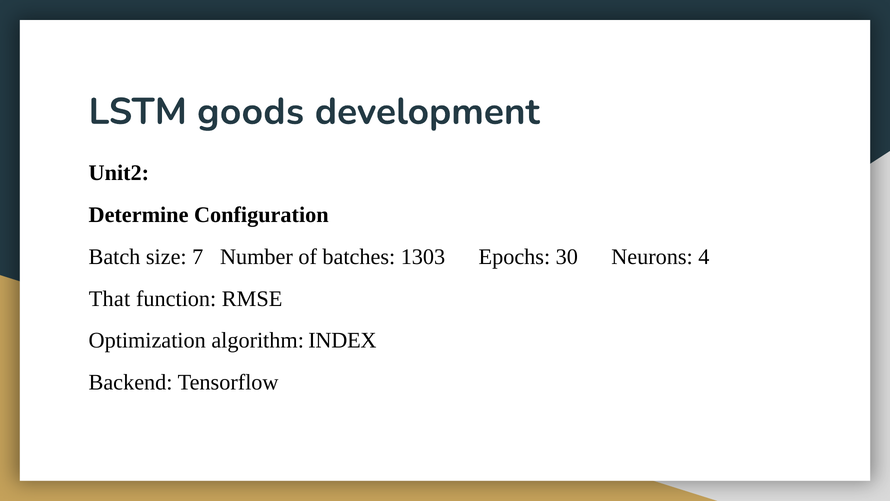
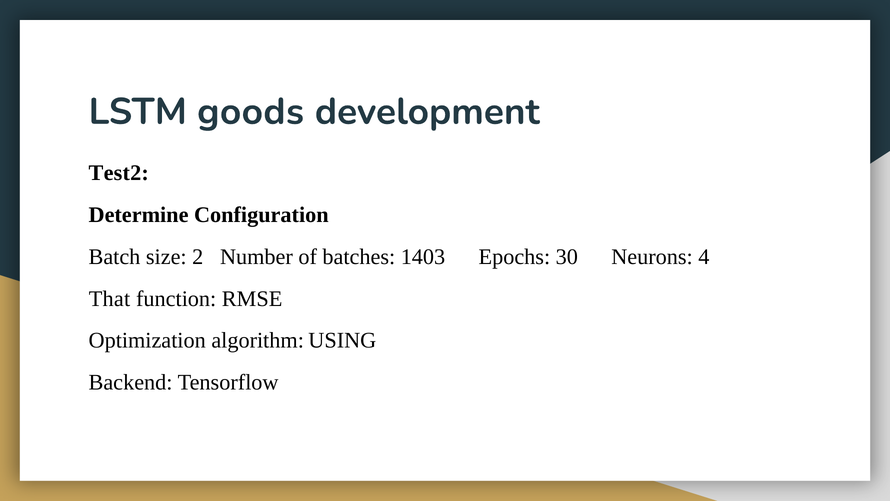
Unit2: Unit2 -> Test2 (119, 173)
7: 7 -> 2 (198, 257)
1303: 1303 -> 1403 (423, 257)
INDEX: INDEX -> USING (342, 340)
